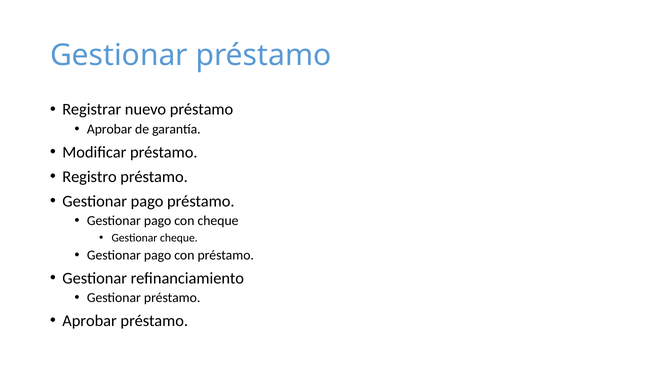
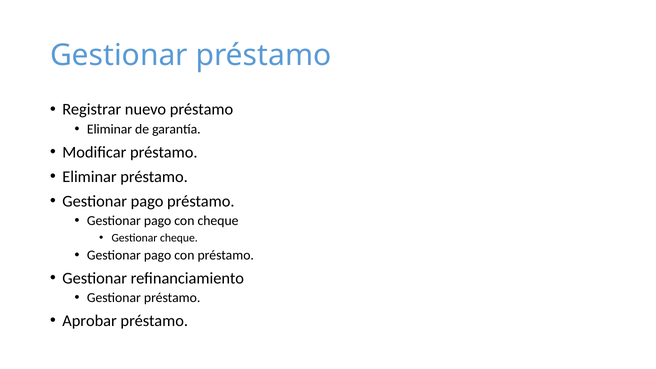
Aprobar: Aprobar -> Eliminar (109, 129)
Registro: Registro -> Eliminar (89, 177)
